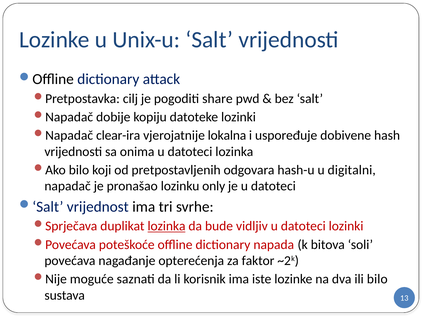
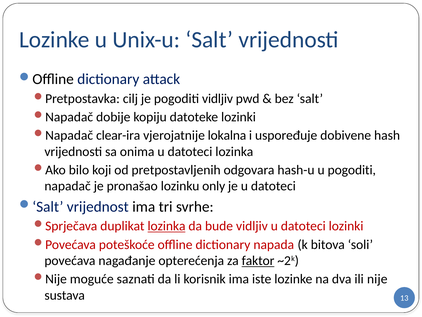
pogoditi share: share -> vidljiv (218, 98)
u digitalni: digitalni -> pogoditi (352, 170)
faktor underline: none -> present (258, 260)
ili bilo: bilo -> nije (377, 279)
